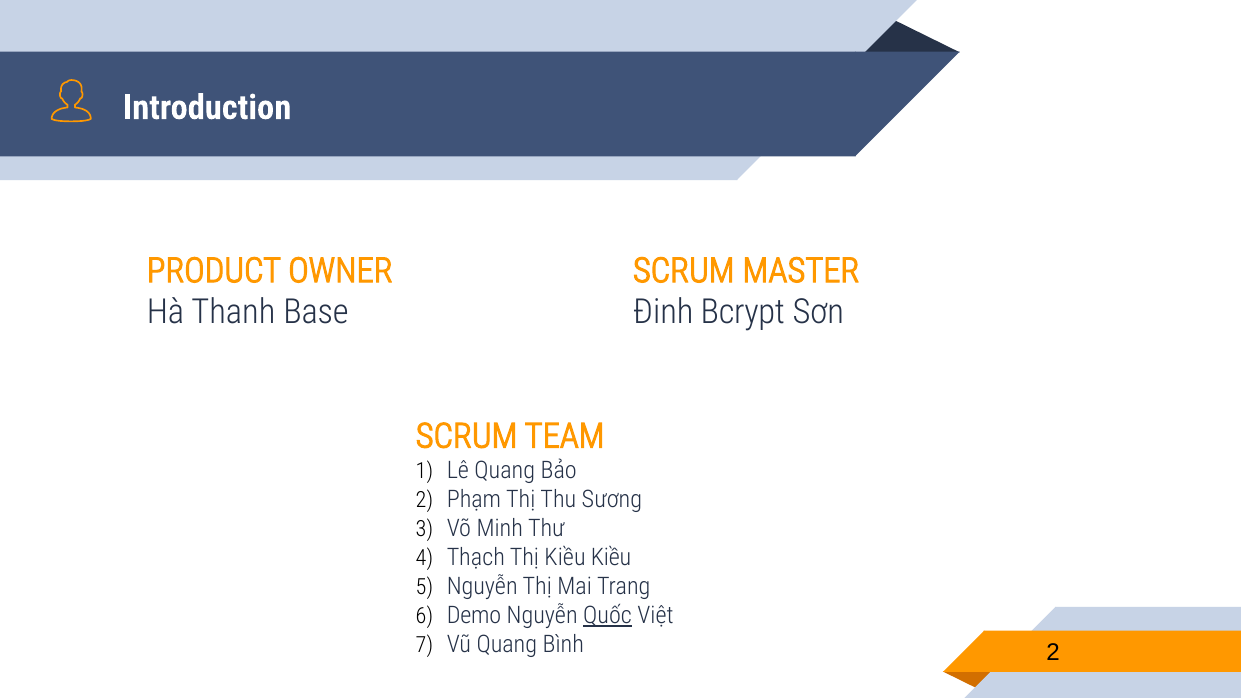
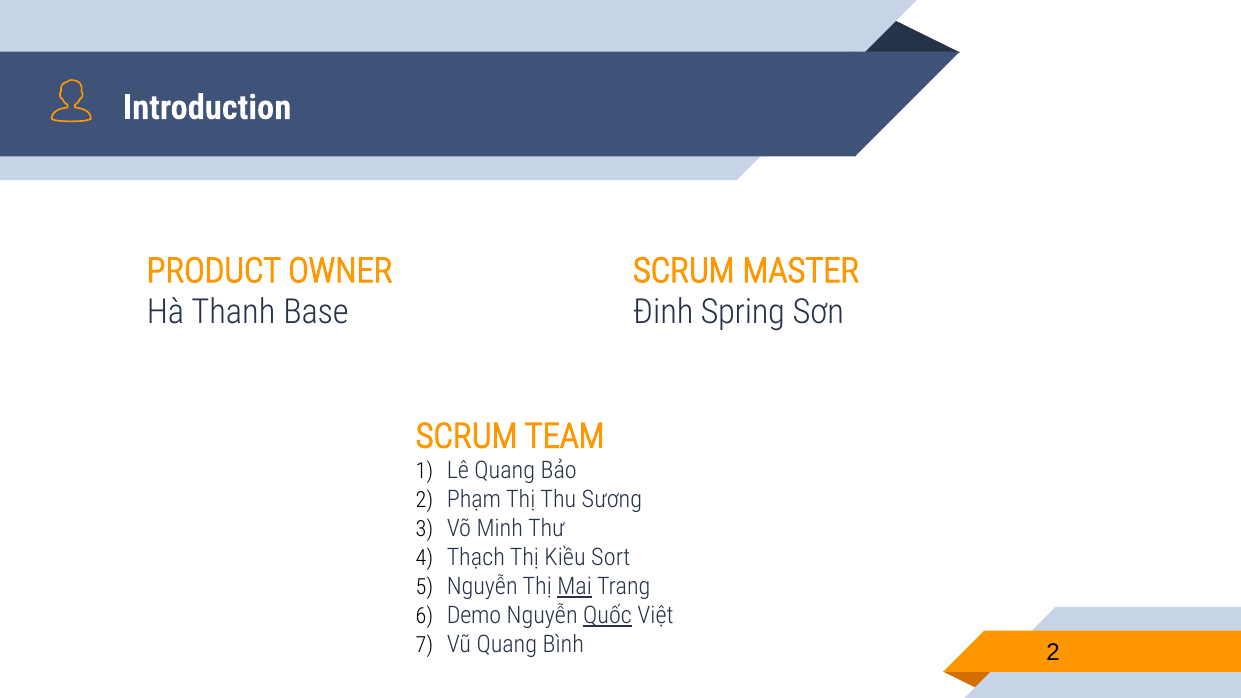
Bcrypt: Bcrypt -> Spring (743, 312)
Kiều Kiều: Kiều -> Sort (611, 558)
Mai underline: none -> present (575, 587)
